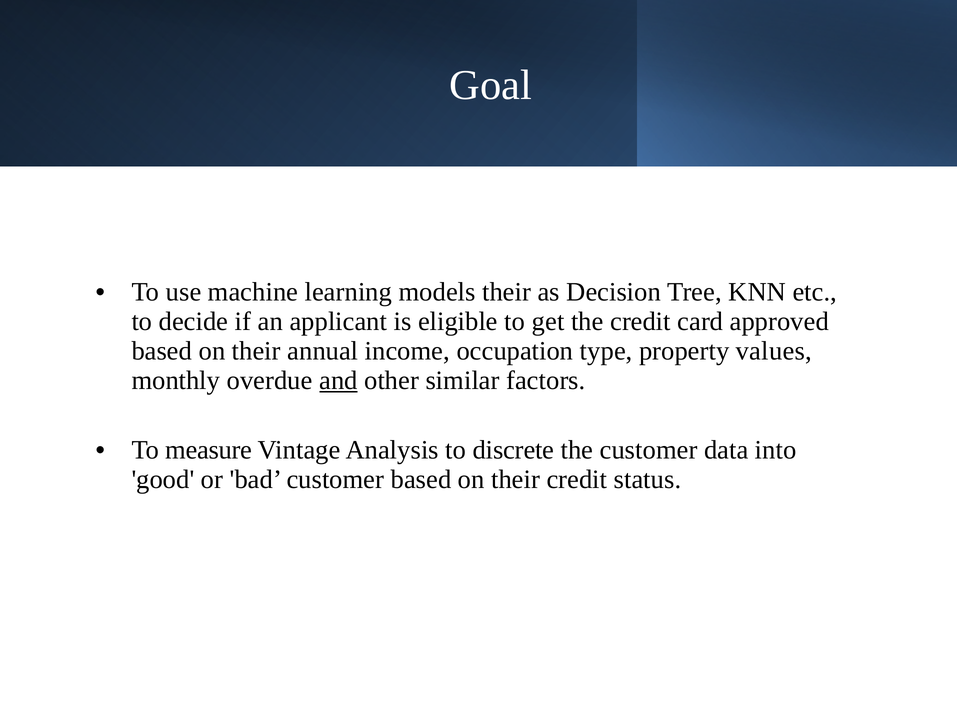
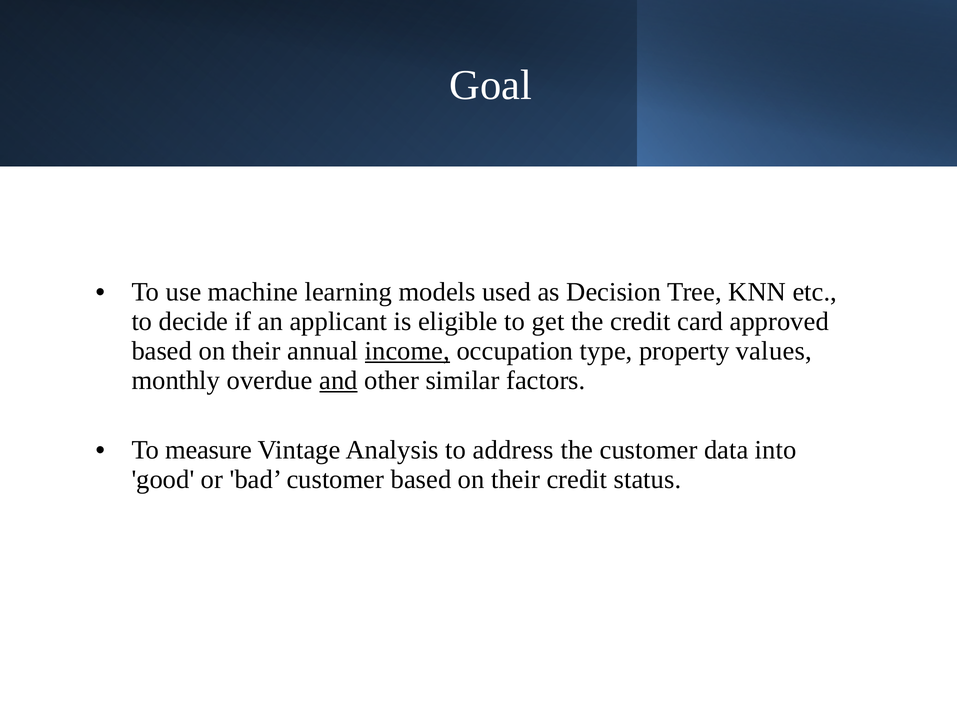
models their: their -> used (507, 292)
income underline: none -> present (407, 351)
discrete: discrete -> address (513, 450)
